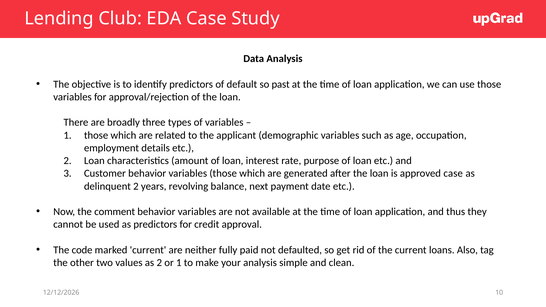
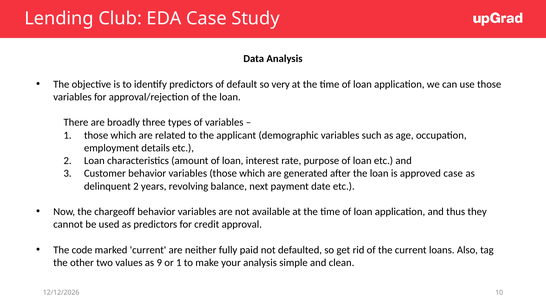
past: past -> very (281, 84)
comment: comment -> chargeoff (115, 212)
as 2: 2 -> 9 (159, 263)
